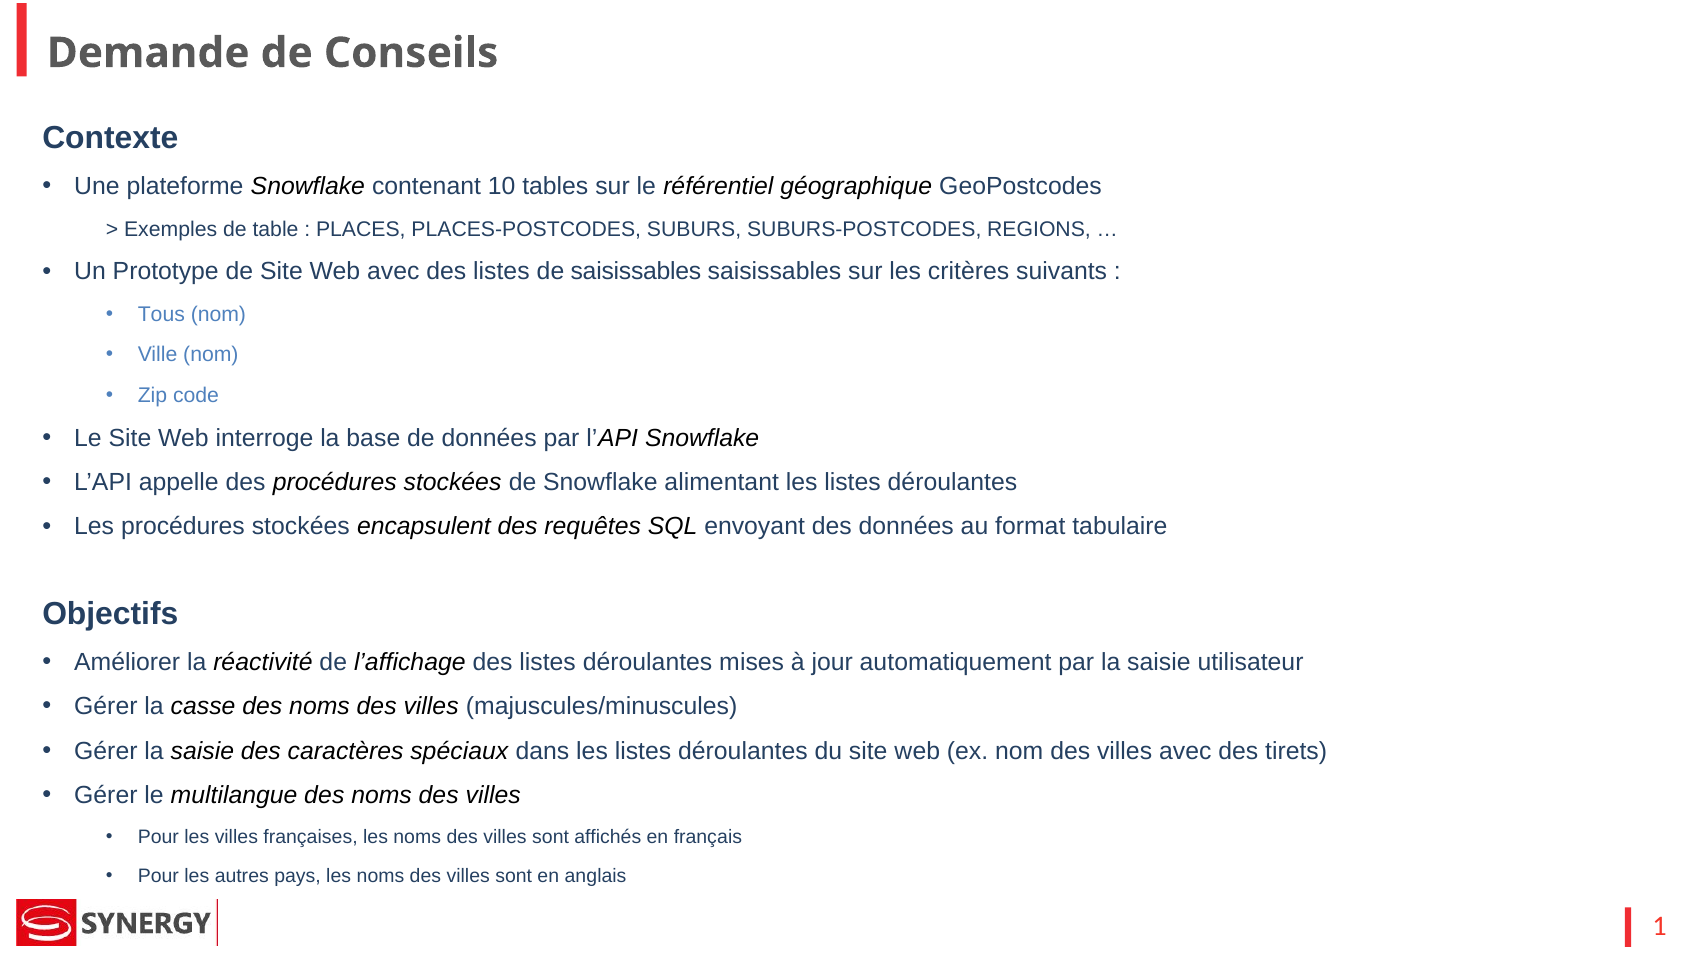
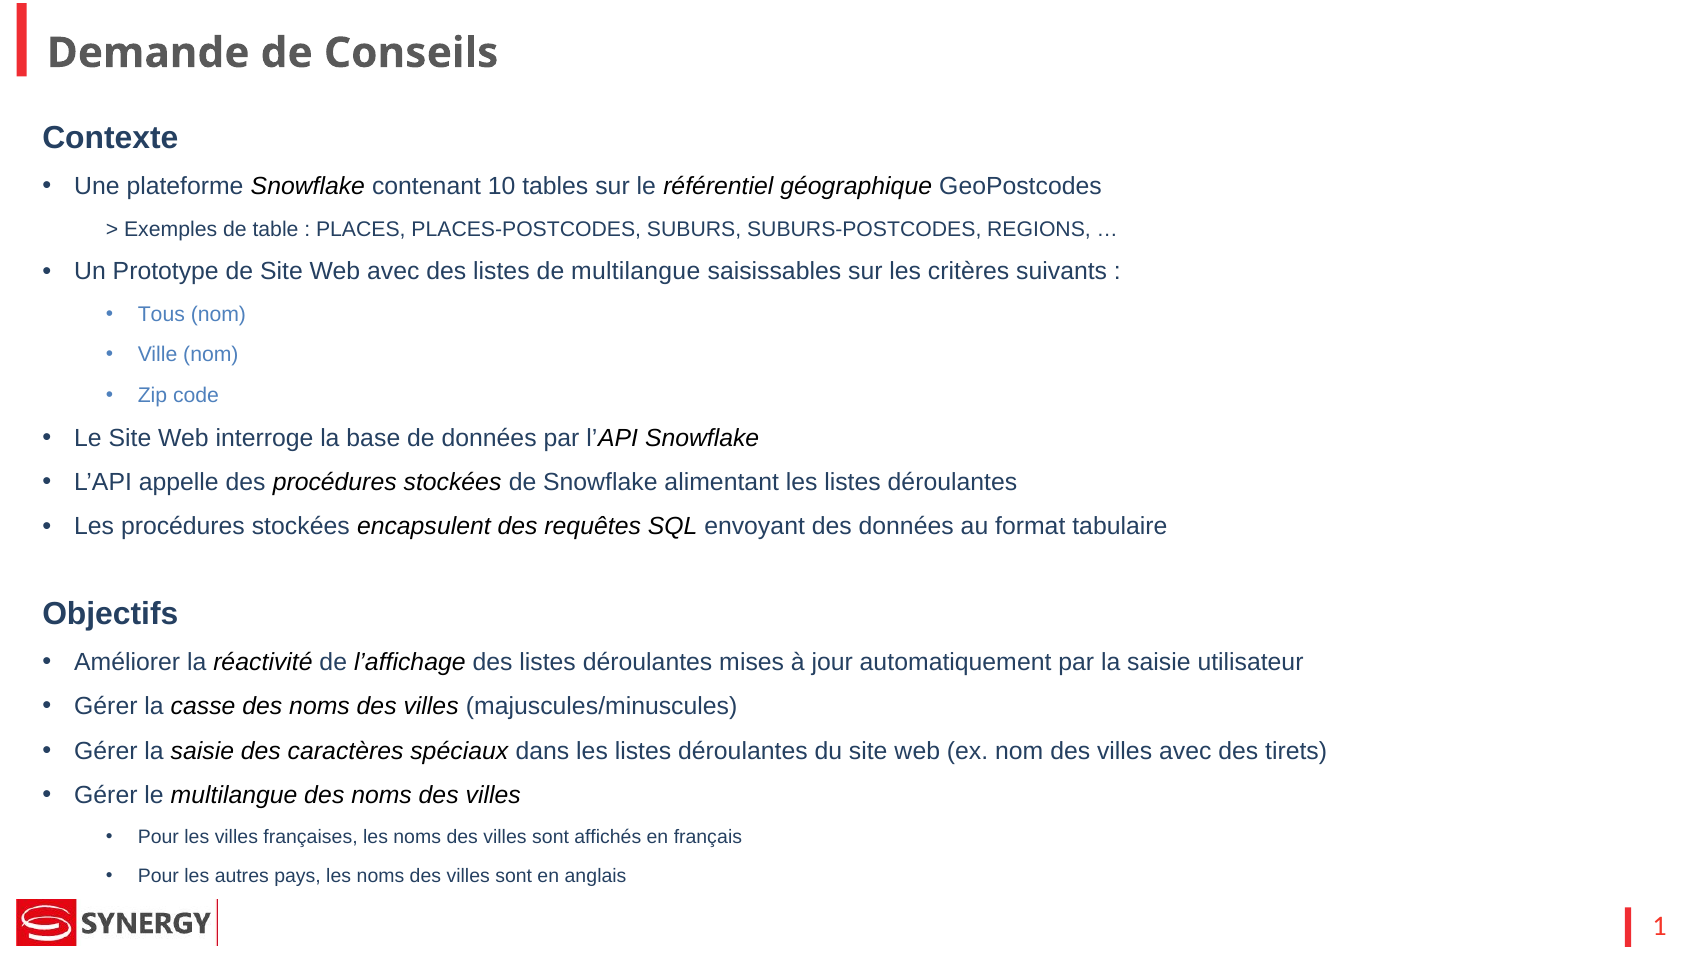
de saisissables: saisissables -> multilangue (636, 272)
